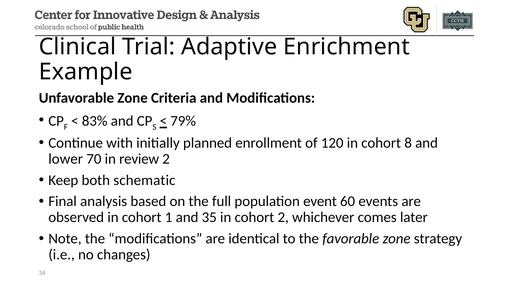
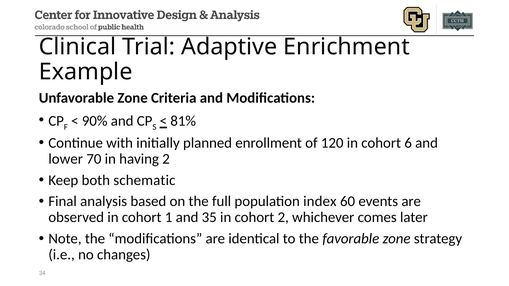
83%: 83% -> 90% (95, 121)
79%: 79% -> 81% (183, 121)
8: 8 -> 6 (408, 143)
review: review -> having (139, 159)
event: event -> index (320, 202)
